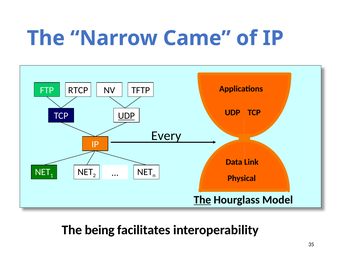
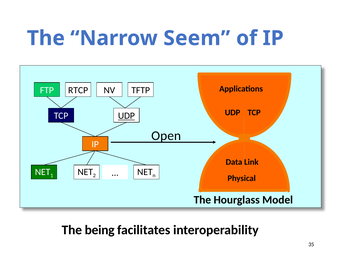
Came: Came -> Seem (197, 38)
Every: Every -> Open (166, 136)
The underline: present -> none (202, 200)
